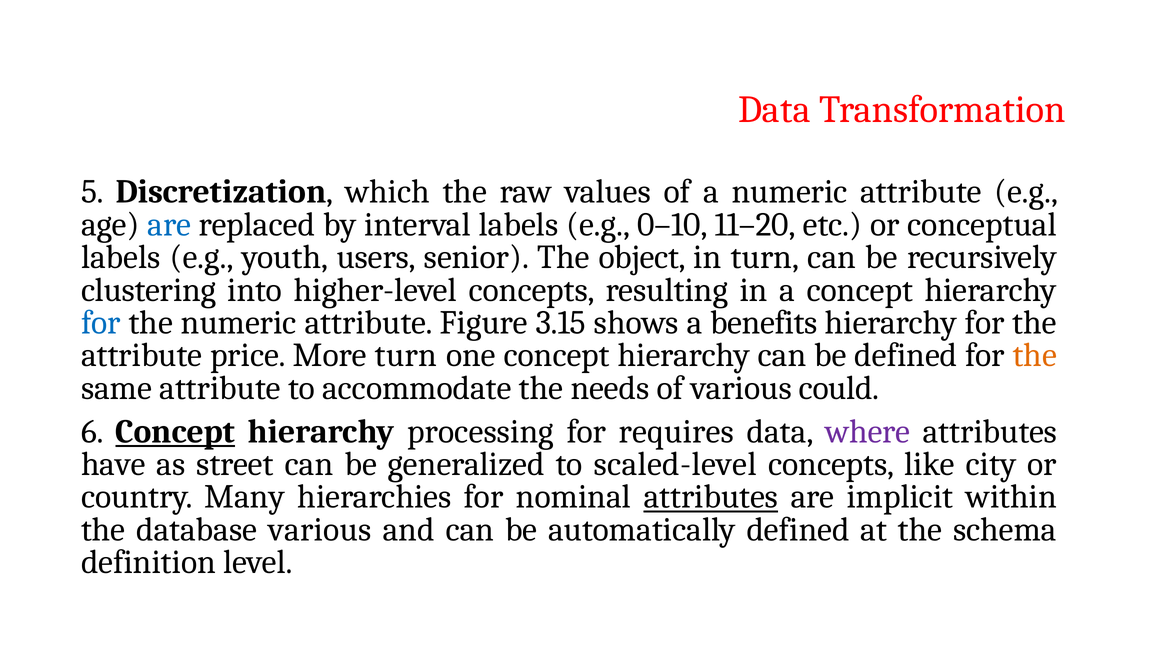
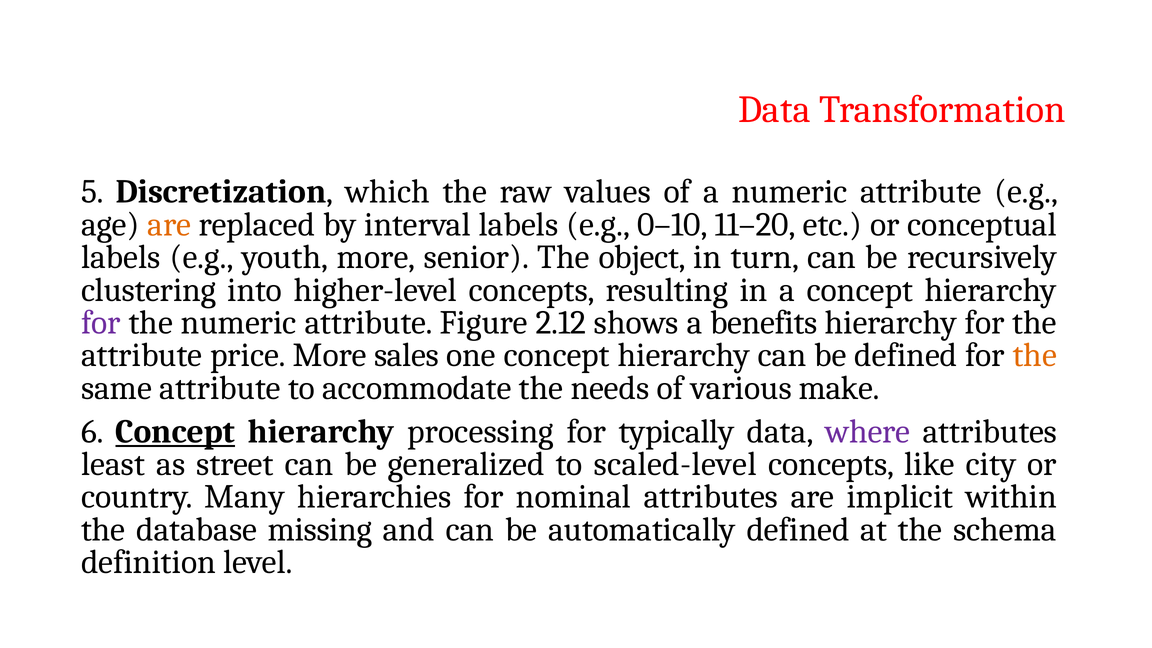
are colour: blue -> orange (169, 225)
youth users: users -> more (376, 257)
for colour: blue -> purple (101, 323)
3.15: 3.15 -> 2.12 (561, 323)
More turn: turn -> sales (406, 355)
could: could -> make (839, 388)
requires: requires -> typically (677, 431)
have: have -> least (113, 464)
attributes underline: present -> none (711, 497)
database various: various -> missing (320, 530)
